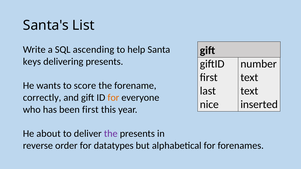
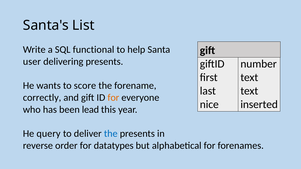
ascending: ascending -> functional (94, 50)
keys: keys -> user (32, 62)
been first: first -> lead (90, 110)
about: about -> query (49, 134)
the colour: purple -> blue (111, 134)
